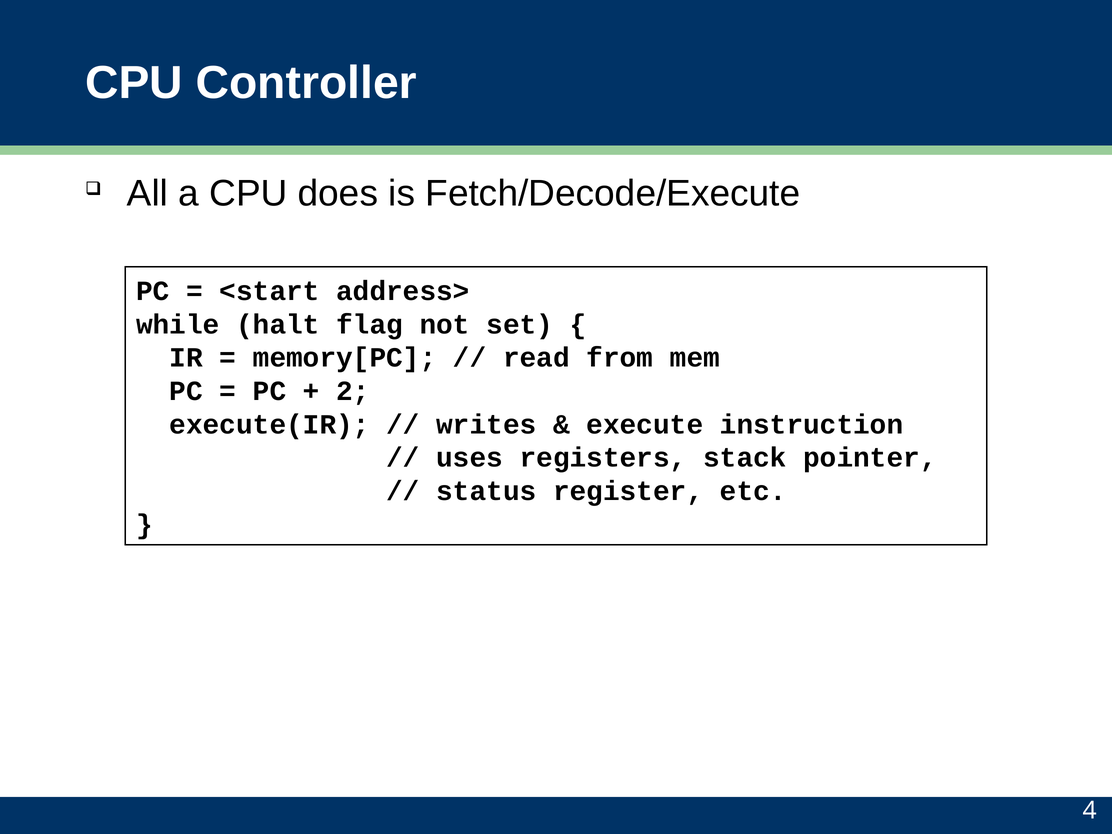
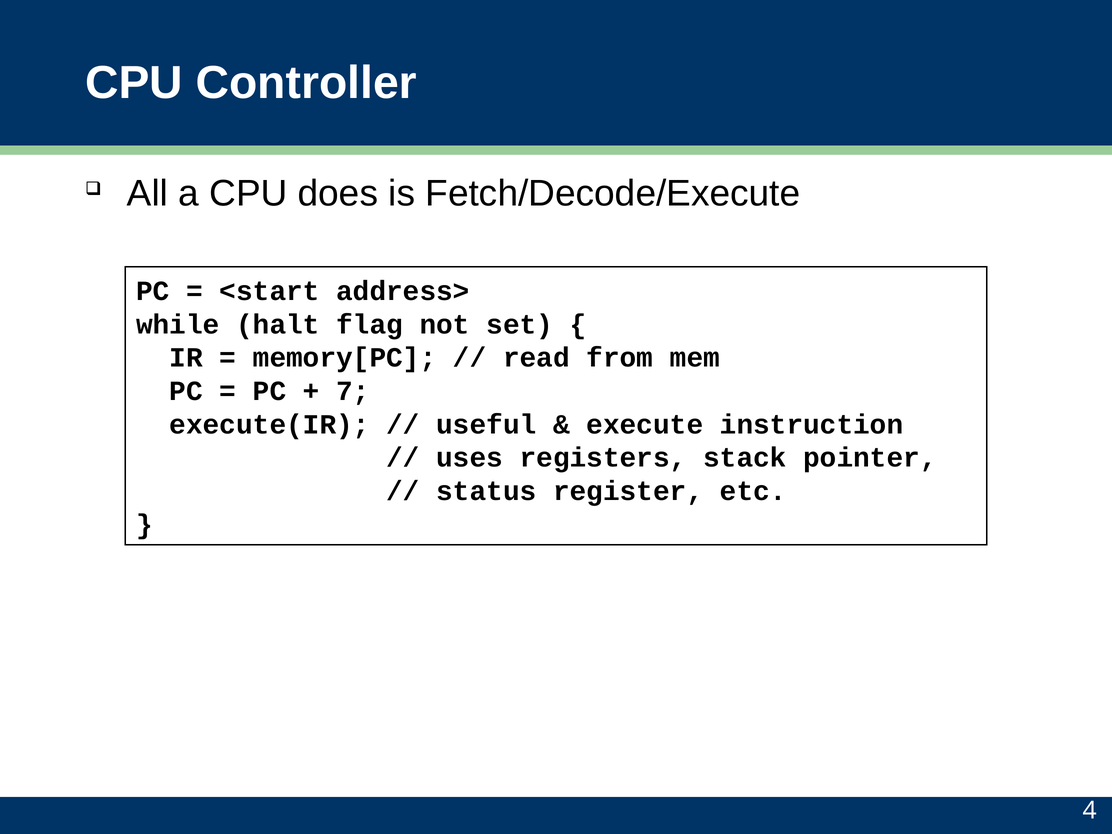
2: 2 -> 7 (353, 391)
writes: writes -> useful (486, 424)
